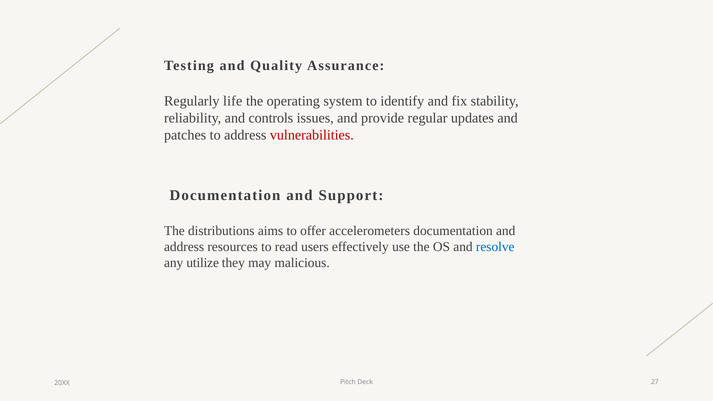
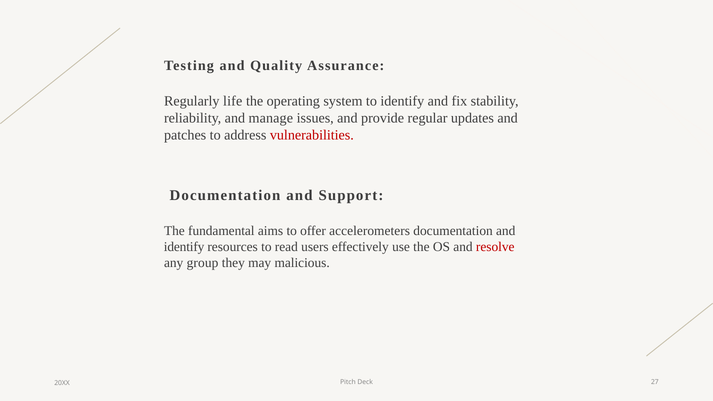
controls: controls -> manage (271, 118)
distributions: distributions -> fundamental (221, 231)
address: address -> identify (184, 247)
resolve colour: blue -> red (495, 247)
utilize: utilize -> group (203, 263)
